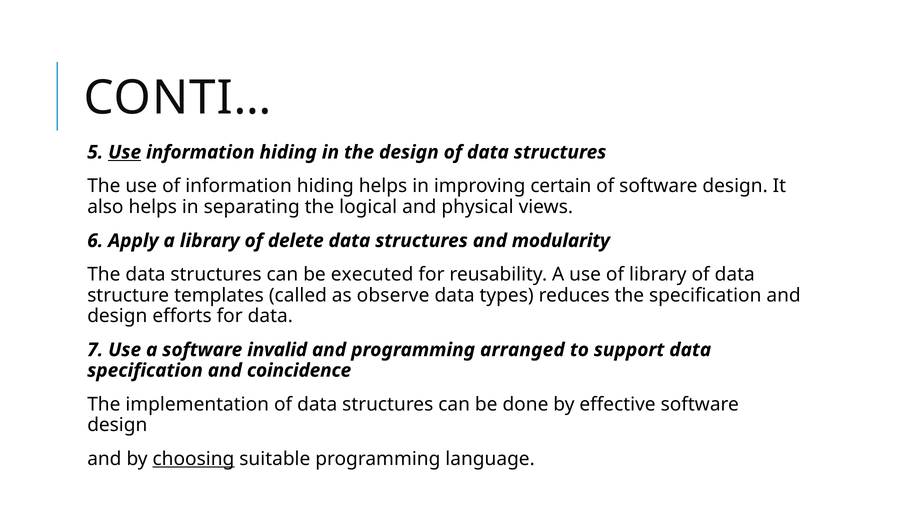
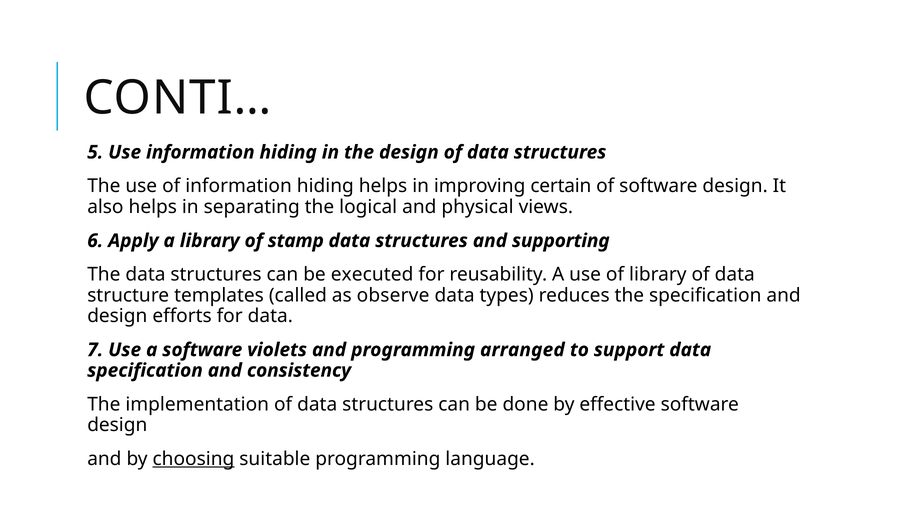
Use underline: present -> none (125, 152)
delete: delete -> stamp (296, 241)
modularity: modularity -> supporting (561, 241)
invalid: invalid -> violets (277, 350)
coincidence: coincidence -> consistency (299, 371)
